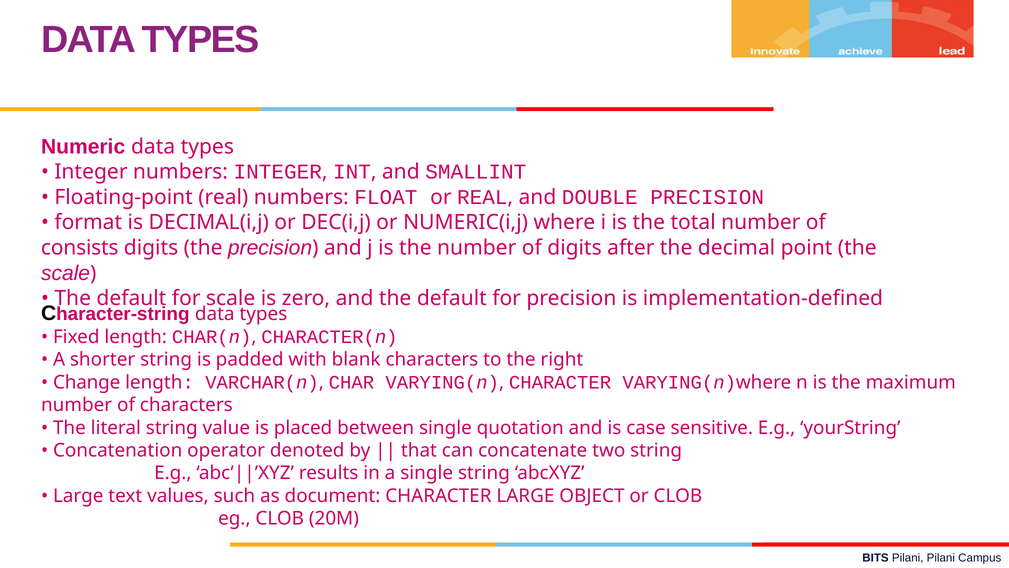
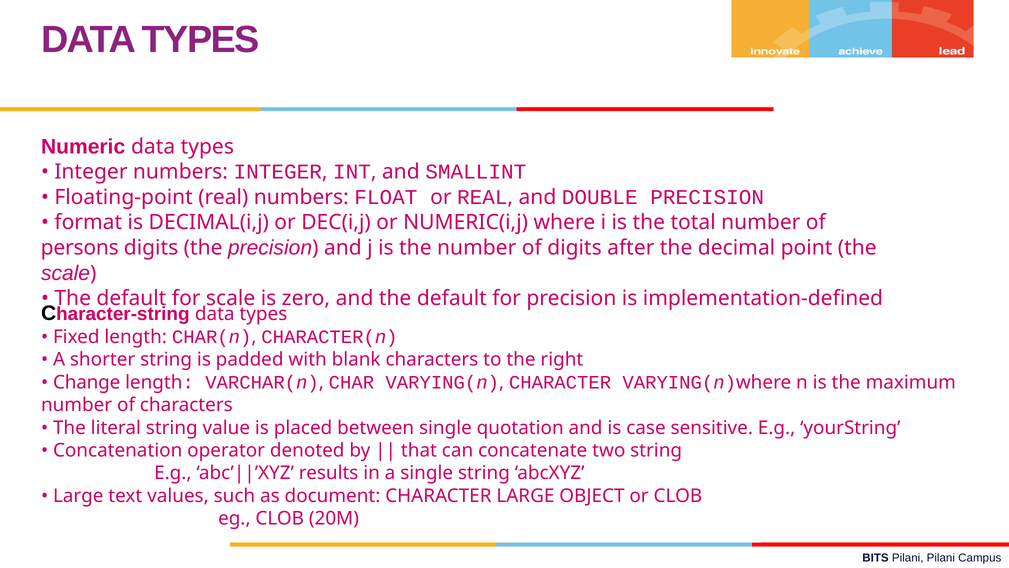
consists: consists -> persons (80, 248)
